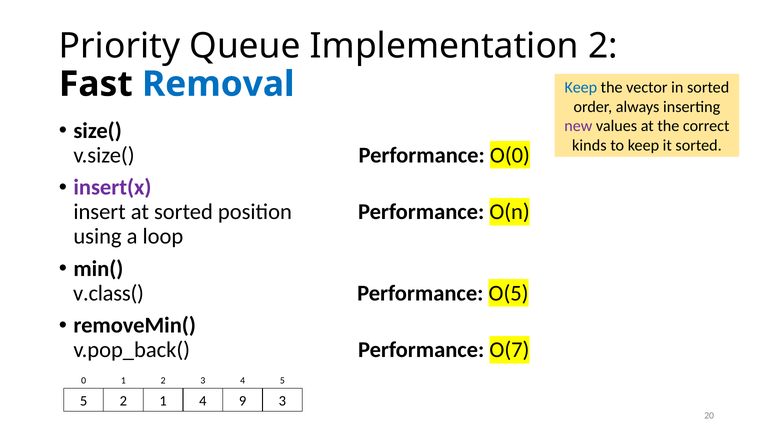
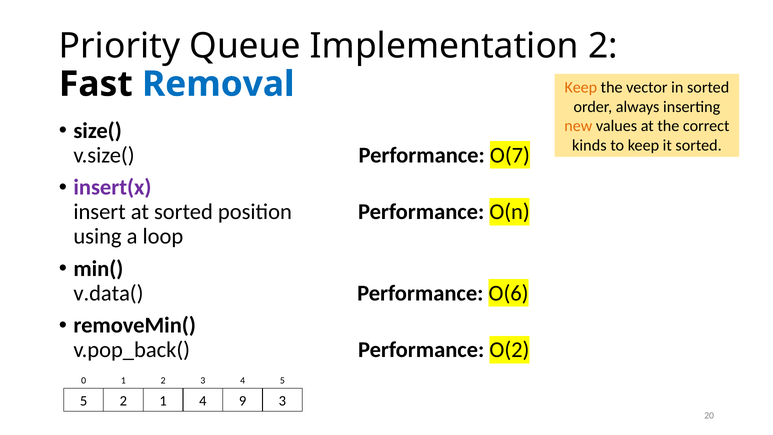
Keep colour: blue -> orange (581, 87)
new colour: purple -> orange (578, 126)
O(0: O(0 -> O(7 (510, 155)
v.class(: v.class( -> v.data( (108, 293)
O(5: O(5 -> O(6 (509, 293)
O(7: O(7 -> O(2 (509, 350)
